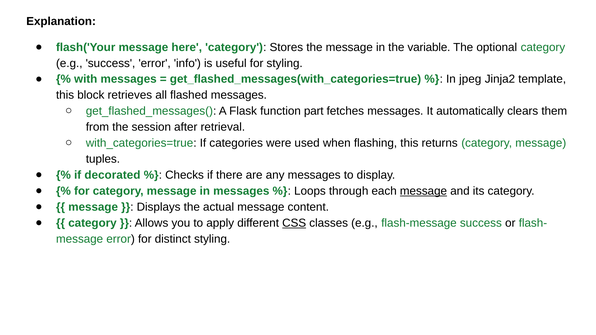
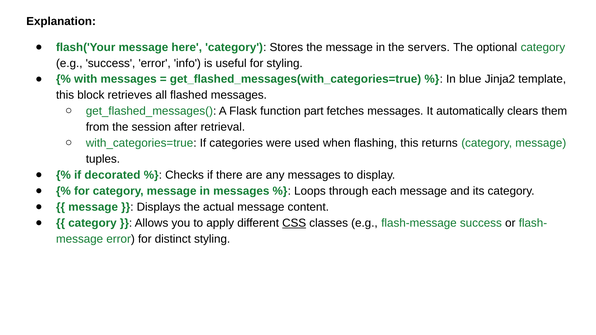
variable: variable -> servers (429, 47)
jpeg: jpeg -> blue (470, 79)
message underline: present -> none (423, 191)
